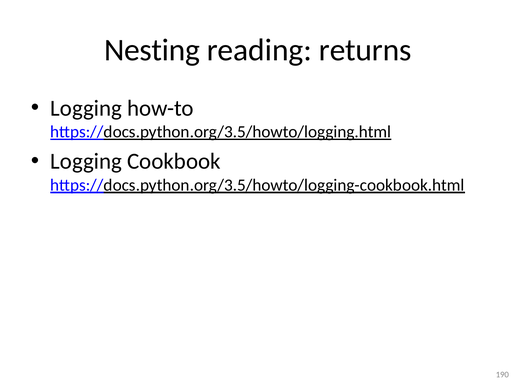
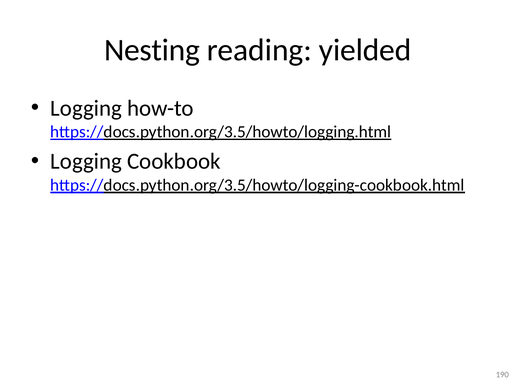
returns: returns -> yielded (365, 50)
